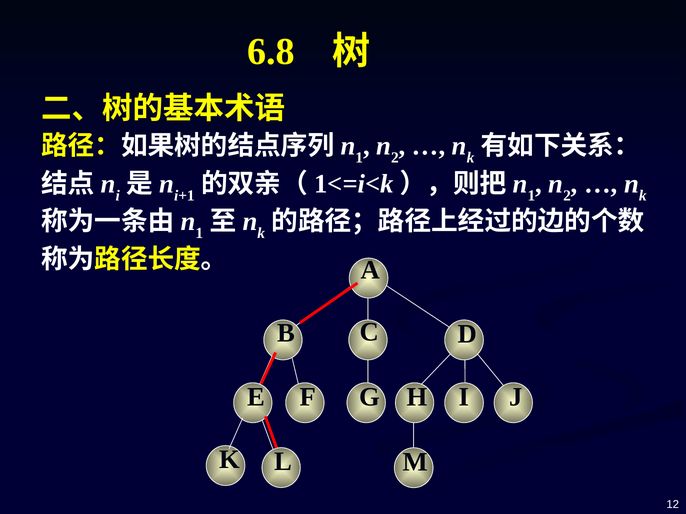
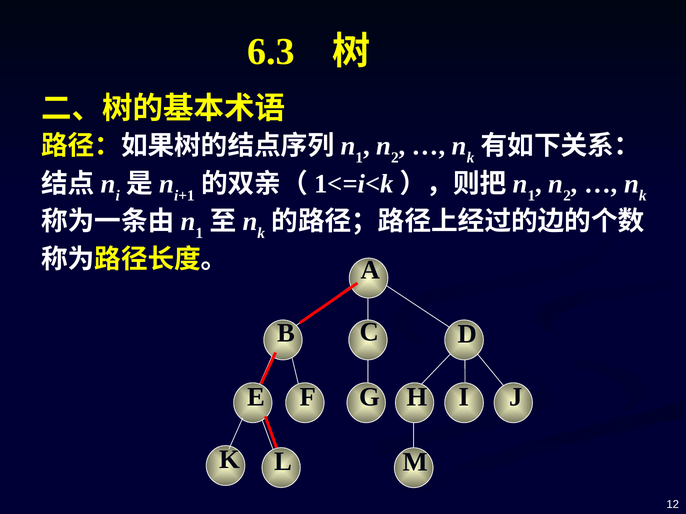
6.8: 6.8 -> 6.3 (271, 52)
